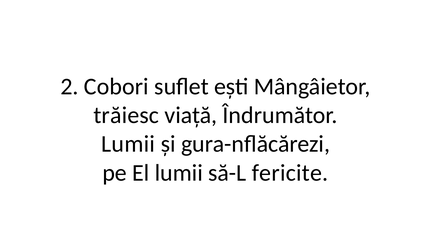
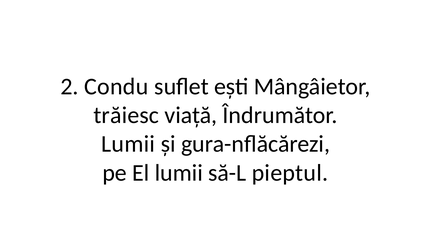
Cobori: Cobori -> Condu (116, 86)
fericite: fericite -> pieptul (290, 172)
